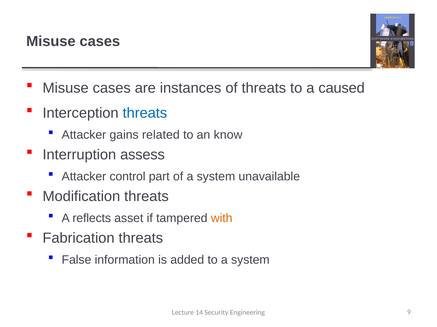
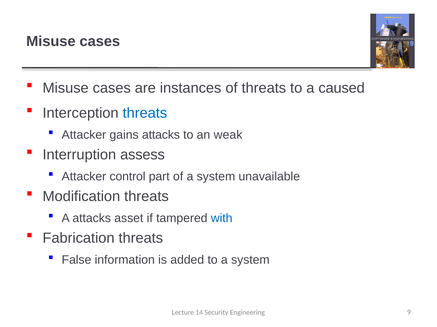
gains related: related -> attacks (161, 135)
know: know -> weak (228, 135)
A reflects: reflects -> attacks (92, 219)
with colour: orange -> blue (222, 219)
